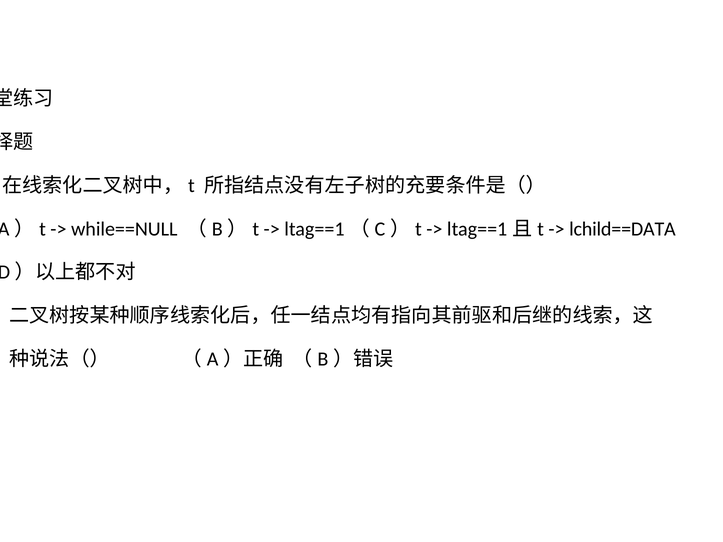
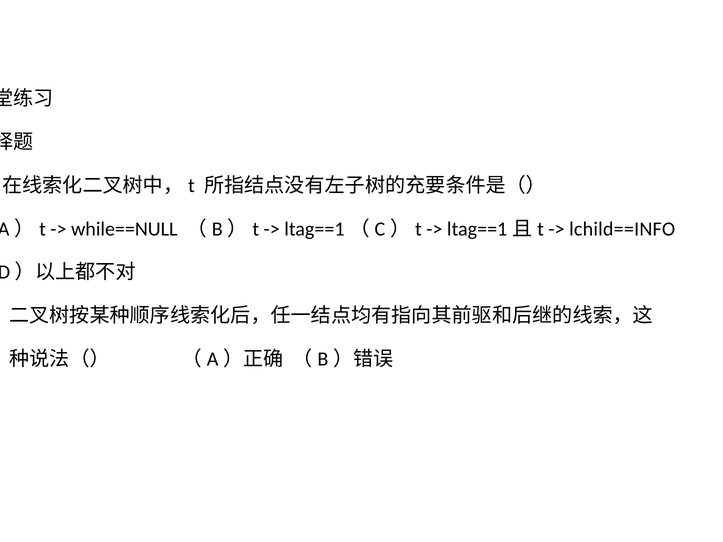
lchild==DATA: lchild==DATA -> lchild==INFO (622, 229)
